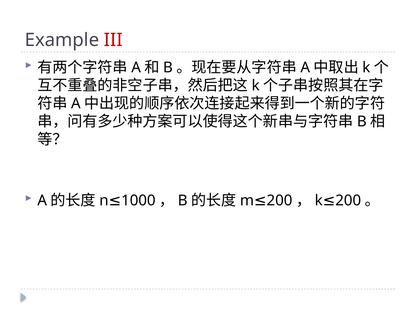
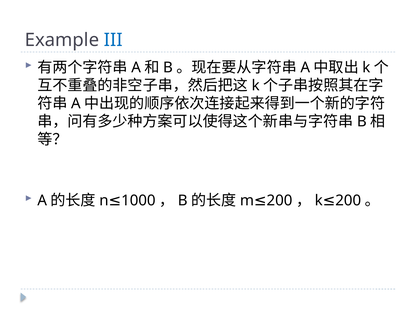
III colour: red -> blue (113, 40)
